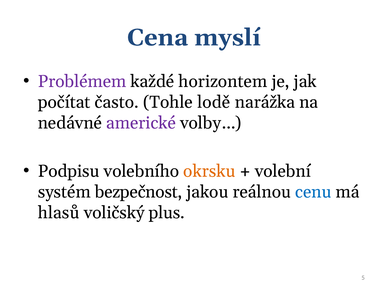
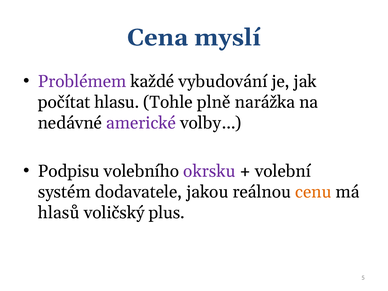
horizontem: horizontem -> vybudování (223, 81)
často: často -> hlasu (117, 102)
lodě: lodě -> plně (214, 102)
okrsku colour: orange -> purple (209, 171)
bezpečnost: bezpečnost -> dodavatele (138, 192)
cenu colour: blue -> orange (313, 192)
